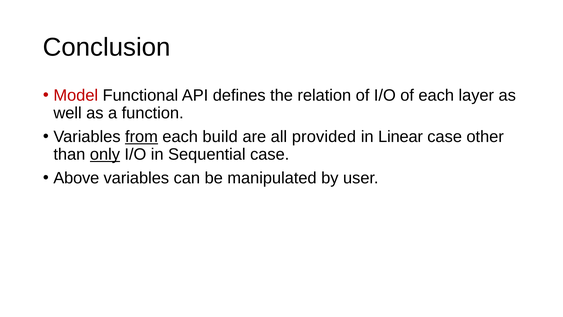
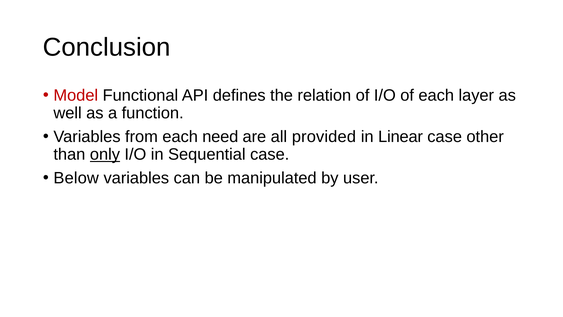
from underline: present -> none (141, 137)
build: build -> need (220, 137)
Above: Above -> Below (76, 178)
